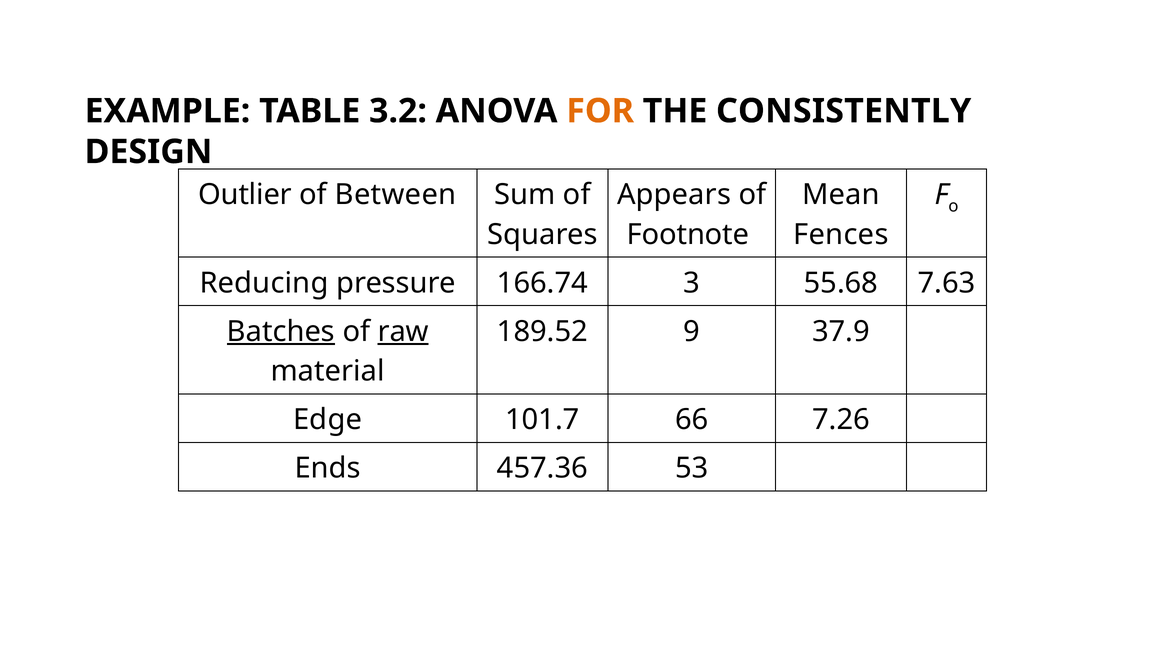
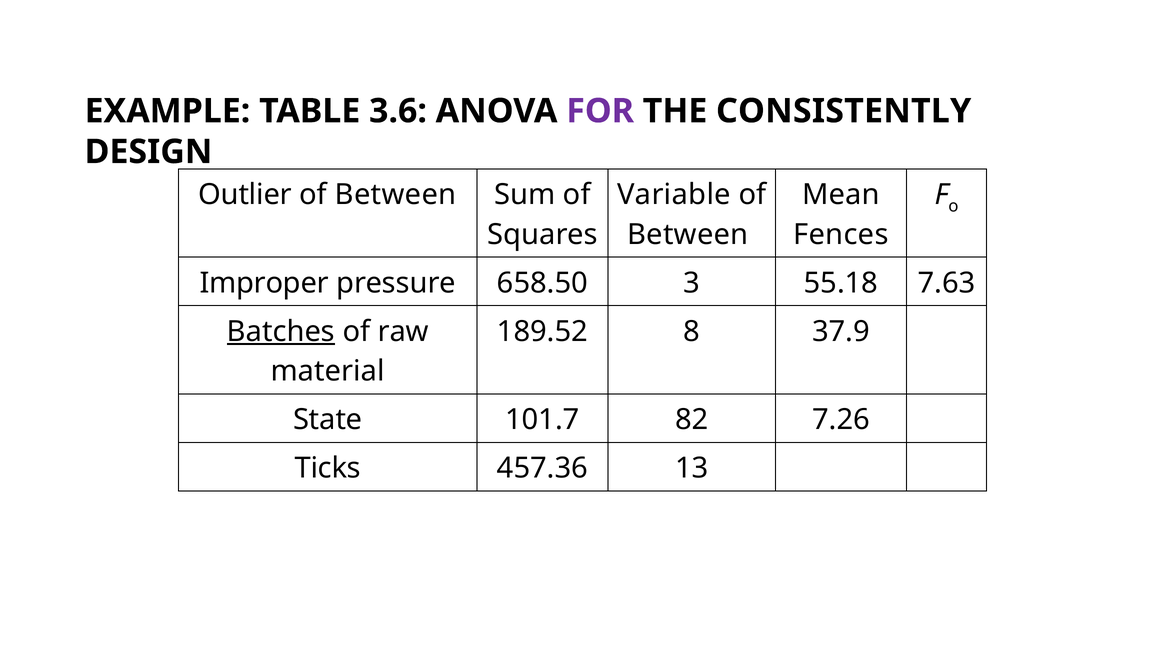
3.2: 3.2 -> 3.6 (398, 111)
FOR colour: orange -> purple (600, 111)
Appears: Appears -> Variable (674, 195)
Footnote: Footnote -> Between (688, 235)
Reducing: Reducing -> Improper (264, 283)
166.74: 166.74 -> 658.50 (542, 283)
55.68: 55.68 -> 55.18 (841, 283)
raw underline: present -> none (403, 332)
9: 9 -> 8 (692, 332)
Edge: Edge -> State (328, 420)
66: 66 -> 82 (692, 420)
Ends: Ends -> Ticks (328, 469)
53: 53 -> 13 (692, 469)
